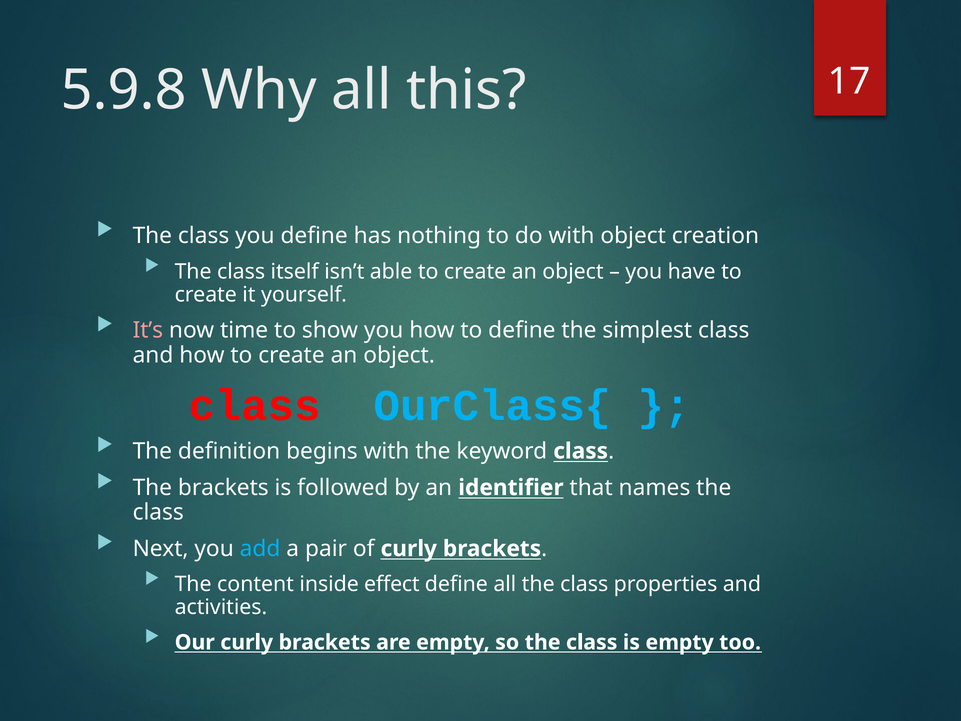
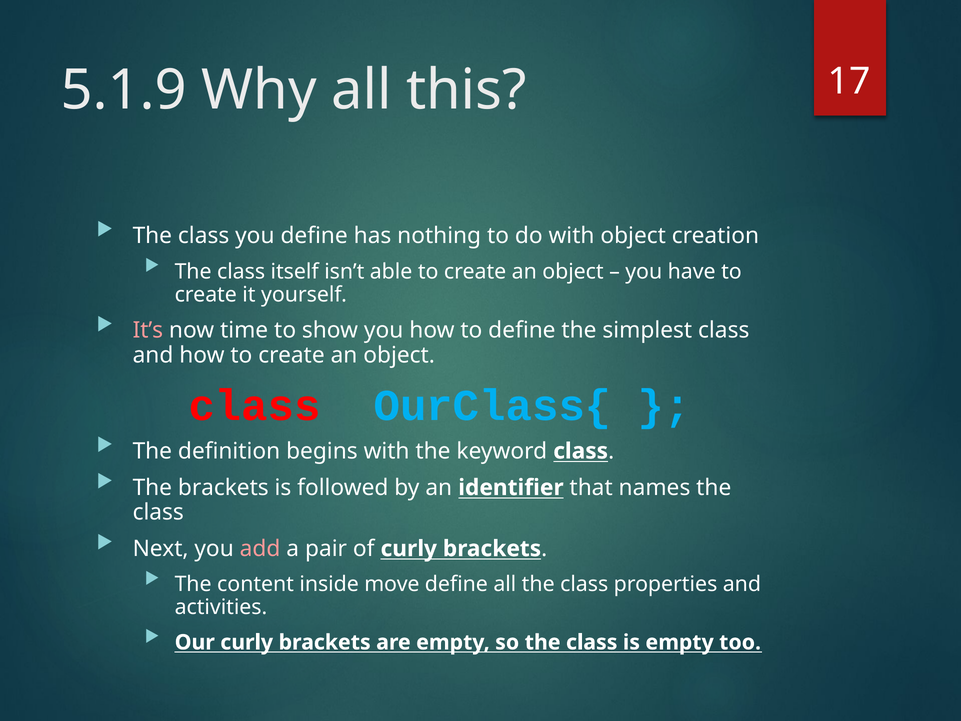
5.9.8: 5.9.8 -> 5.1.9 (124, 90)
add colour: light blue -> pink (260, 548)
effect: effect -> move (392, 584)
